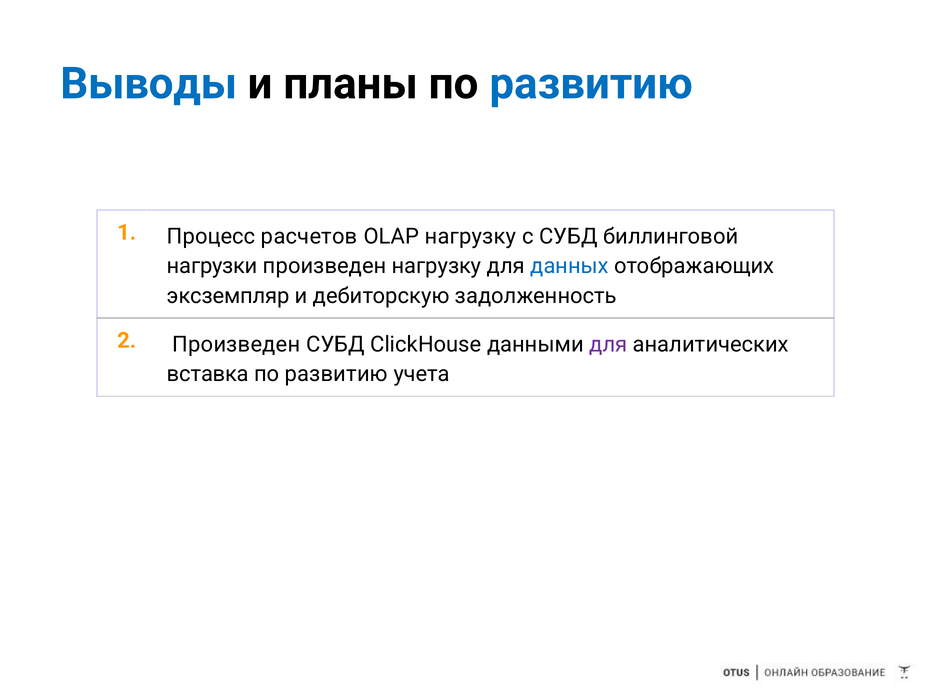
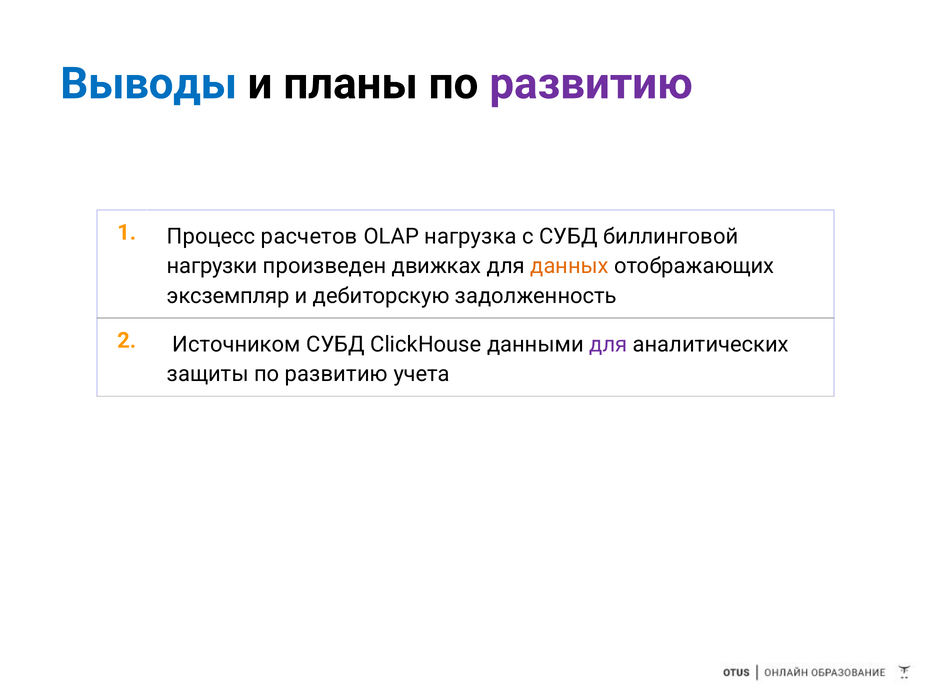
развитию colour: blue -> purple (591, 84)
OLAP нагрузку: нагрузку -> нагрузка (470, 236)
произведен нагрузку: нагрузку -> движках (437, 266)
данных colour: blue -> orange (570, 266)
2 Произведен: Произведен -> Источником (237, 344)
вставка: вставка -> защиты (208, 374)
